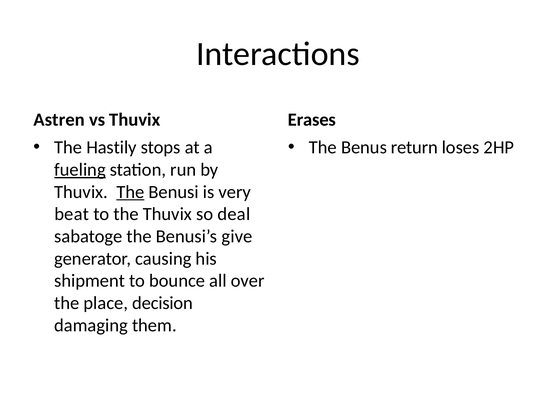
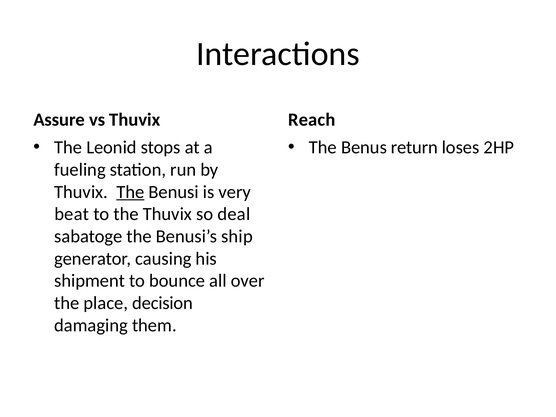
Astren: Astren -> Assure (59, 120)
Erases: Erases -> Reach (312, 120)
Hastily: Hastily -> Leonid (111, 147)
fueling underline: present -> none (80, 170)
give: give -> ship (237, 236)
